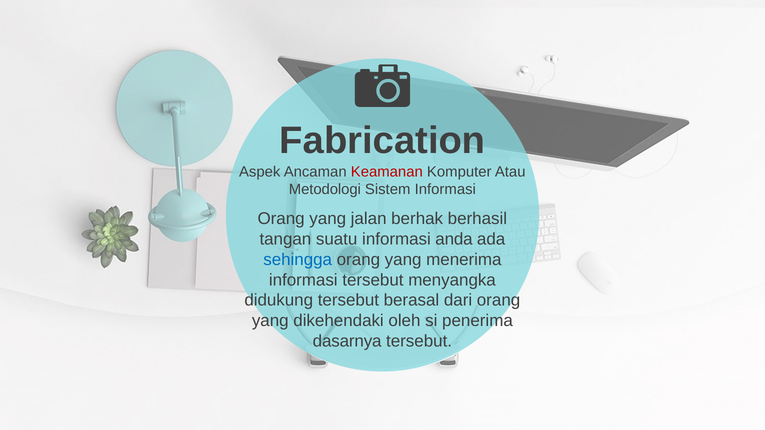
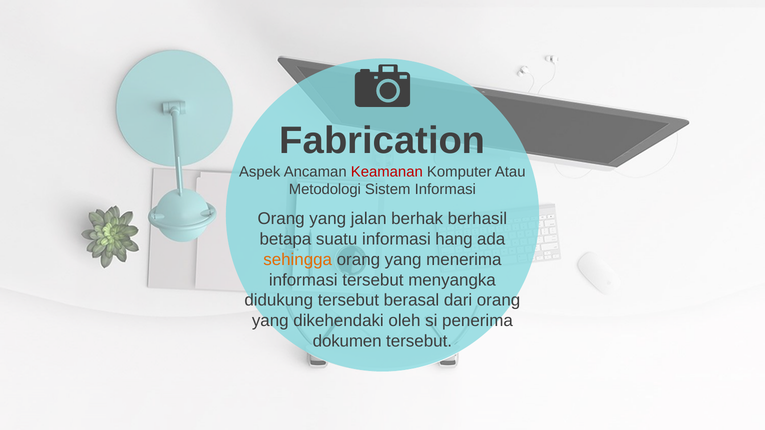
tangan: tangan -> betapa (285, 239)
anda: anda -> hang (454, 239)
sehingga colour: blue -> orange (298, 260)
dasarnya: dasarnya -> dokumen (347, 341)
